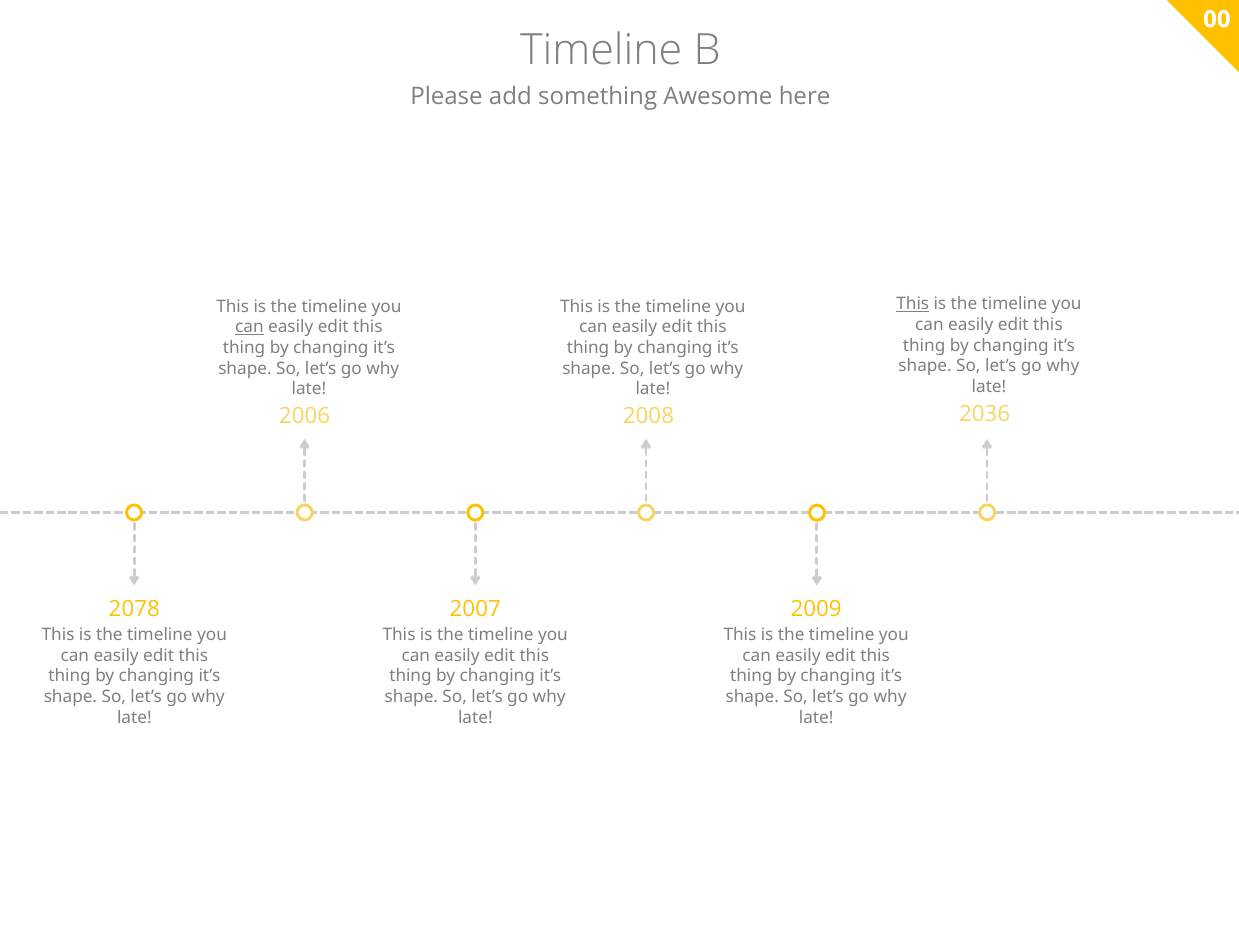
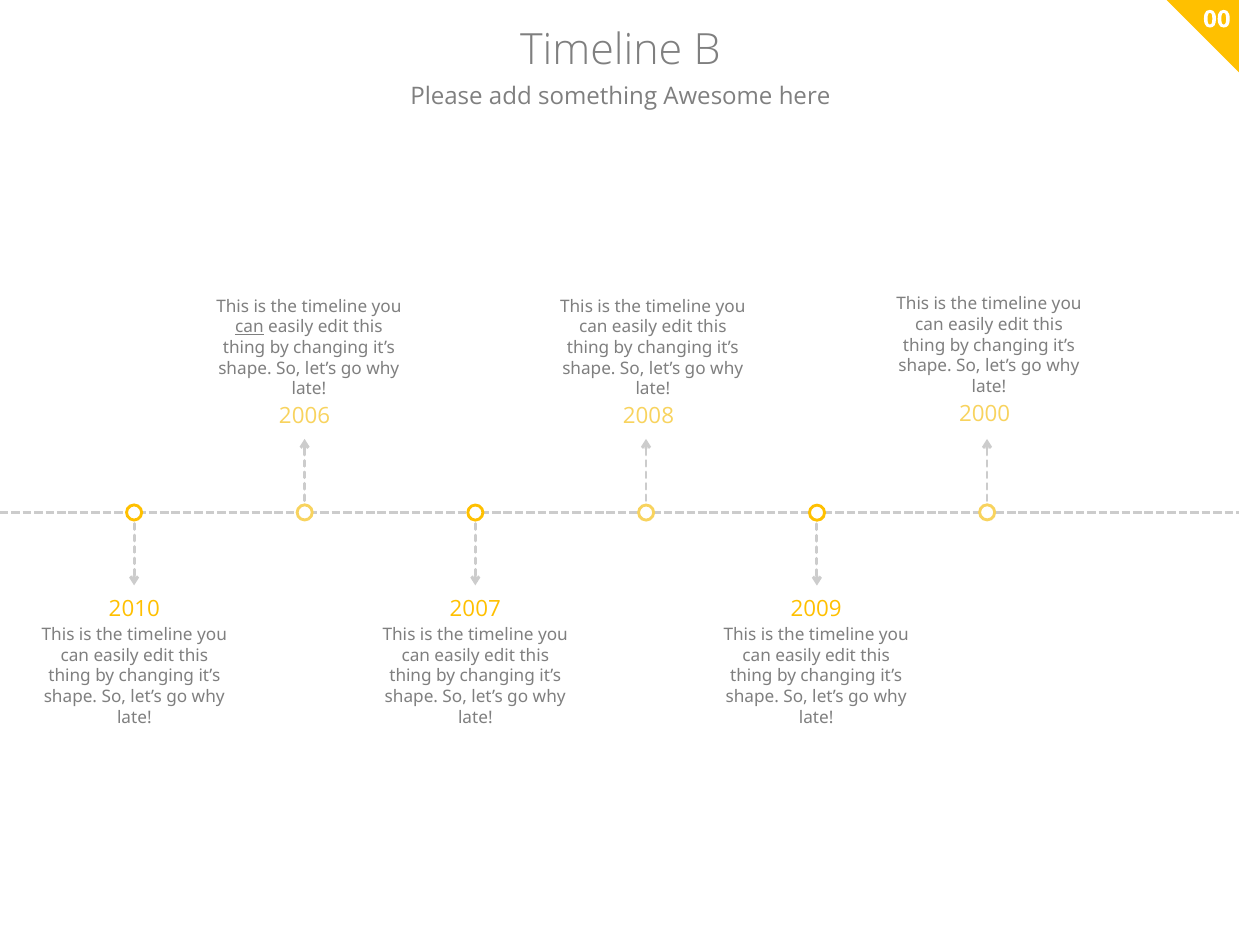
This underline: present -> none (913, 304)
2036: 2036 -> 2000 (985, 414)
2078: 2078 -> 2010 (134, 609)
